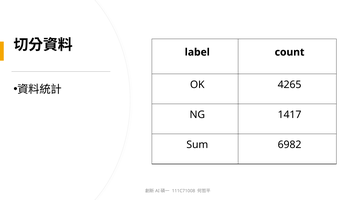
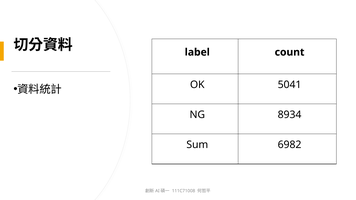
4265: 4265 -> 5041 (290, 85)
1417: 1417 -> 8934 (290, 115)
